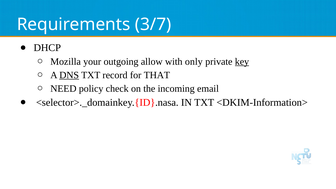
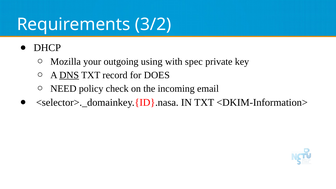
3/7: 3/7 -> 3/2 (153, 25)
allow: allow -> using (152, 62)
only: only -> spec (194, 62)
key underline: present -> none (242, 62)
THAT: THAT -> DOES (157, 75)
